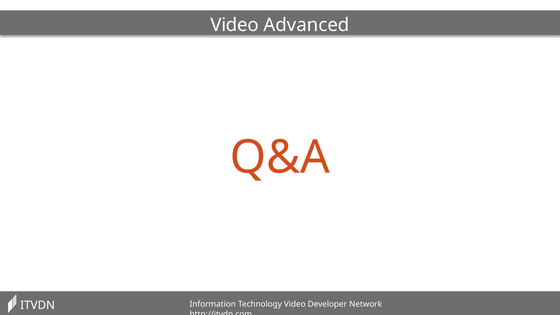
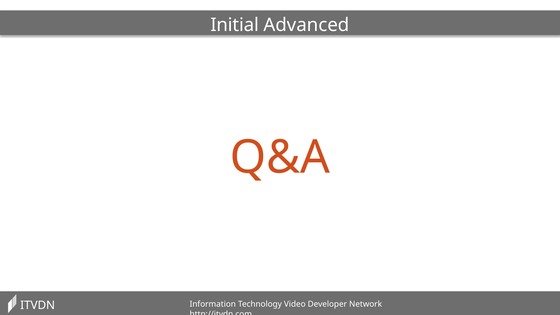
Video: Video -> Initial (235, 25)
